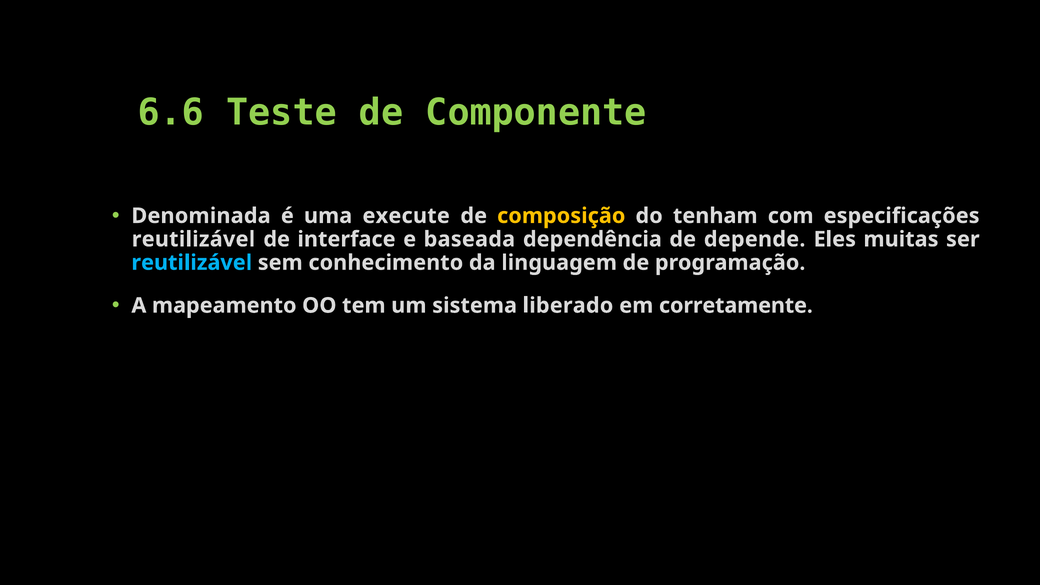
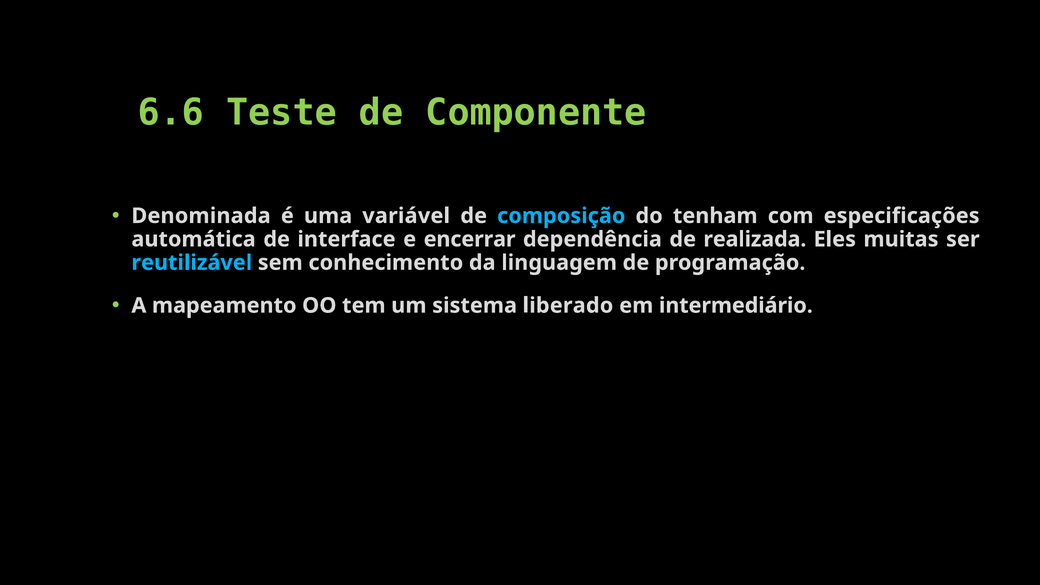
execute: execute -> variável (406, 216)
composição colour: yellow -> light blue (561, 216)
reutilizável: reutilizável -> automática (194, 239)
baseada: baseada -> encerrar (470, 239)
depende: depende -> realizada (755, 239)
corretamente: corretamente -> intermediário (736, 306)
